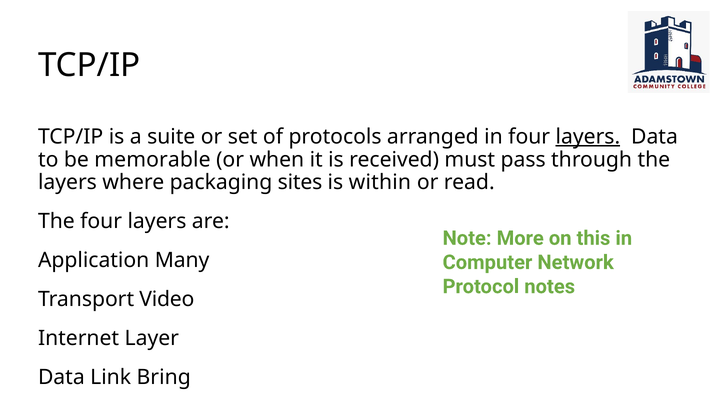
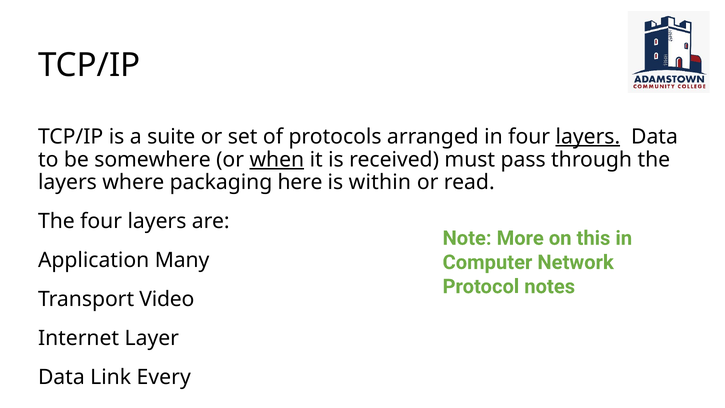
memorable: memorable -> somewhere (153, 159)
when underline: none -> present (277, 159)
sites: sites -> here (300, 182)
Bring: Bring -> Every (164, 377)
